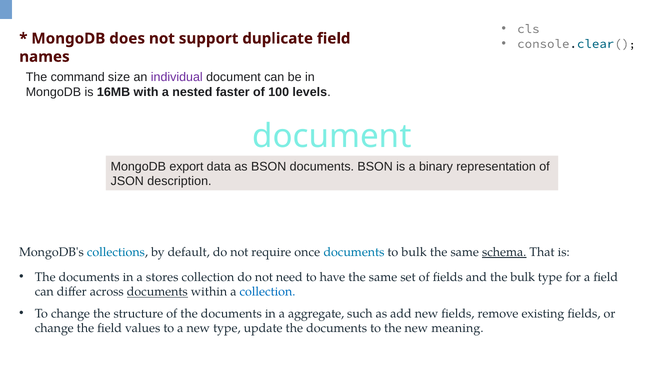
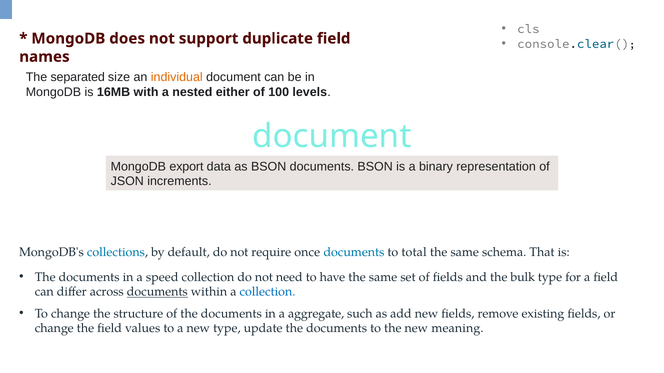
command: command -> separated (78, 77)
individual colour: purple -> orange (177, 77)
faster: faster -> either (233, 92)
description: description -> increments (179, 182)
to bulk: bulk -> total (414, 252)
schema underline: present -> none (504, 252)
stores: stores -> speed (162, 277)
